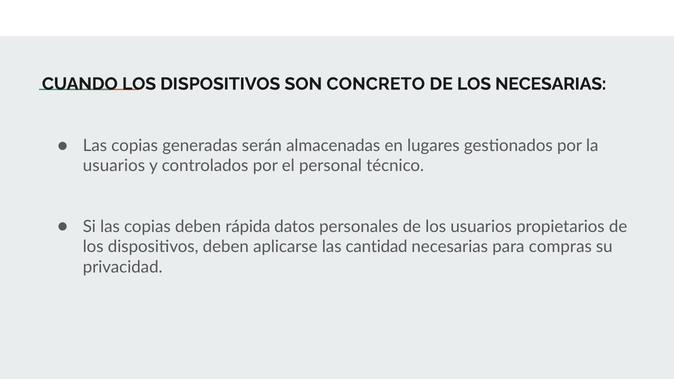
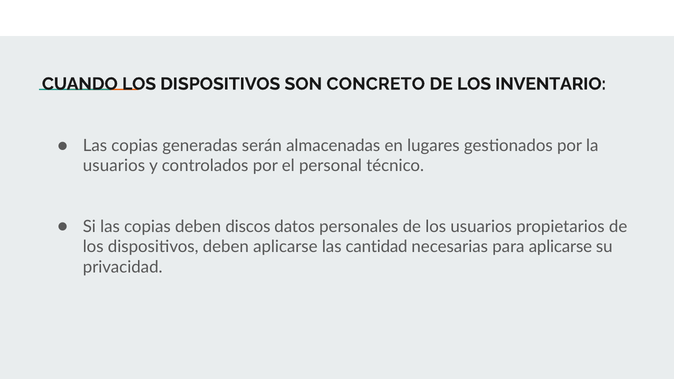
LOS NECESARIAS: NECESARIAS -> INVENTARIO (551, 84)
rápida: rápida -> discos (248, 227)
para compras: compras -> aplicarse (560, 247)
